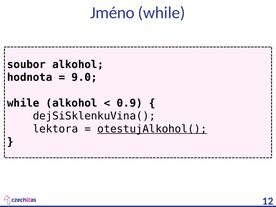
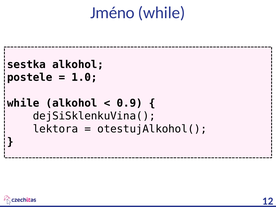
soubor: soubor -> sestka (26, 65)
hodnota: hodnota -> postele (30, 77)
9.0: 9.0 -> 1.0 (84, 77)
otestujAlkohol( underline: present -> none (152, 129)
